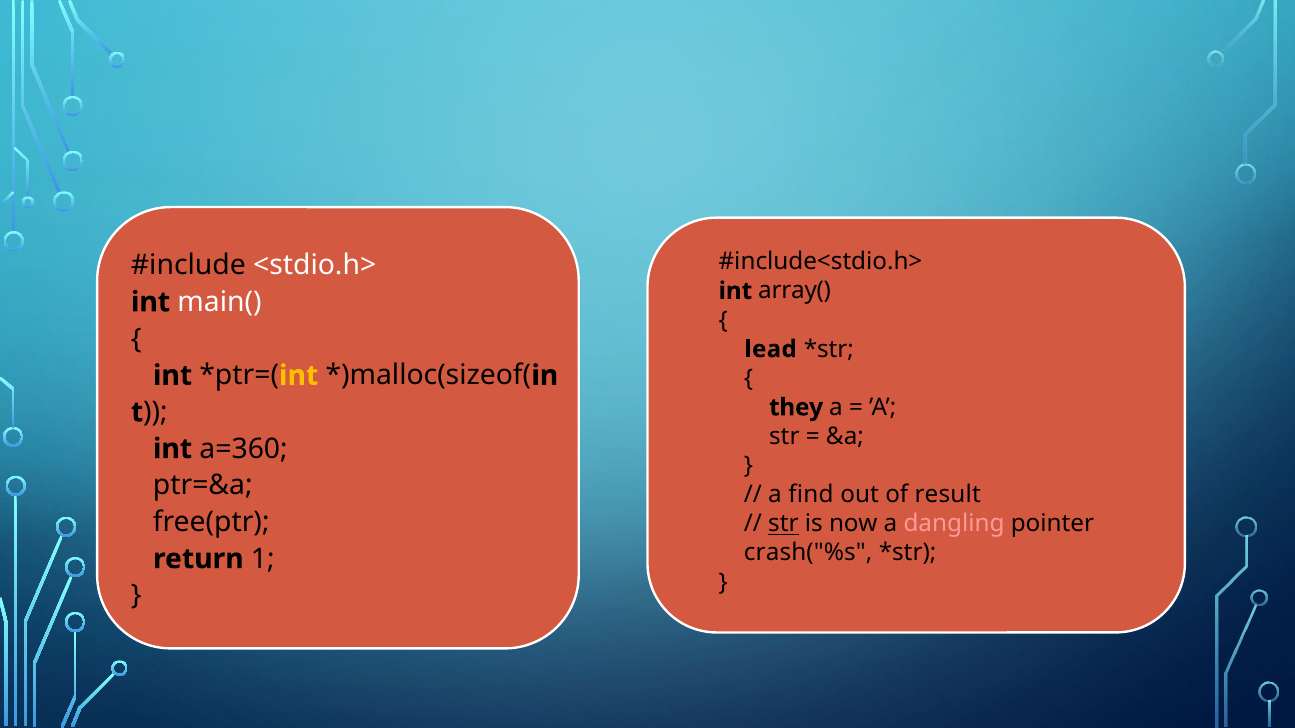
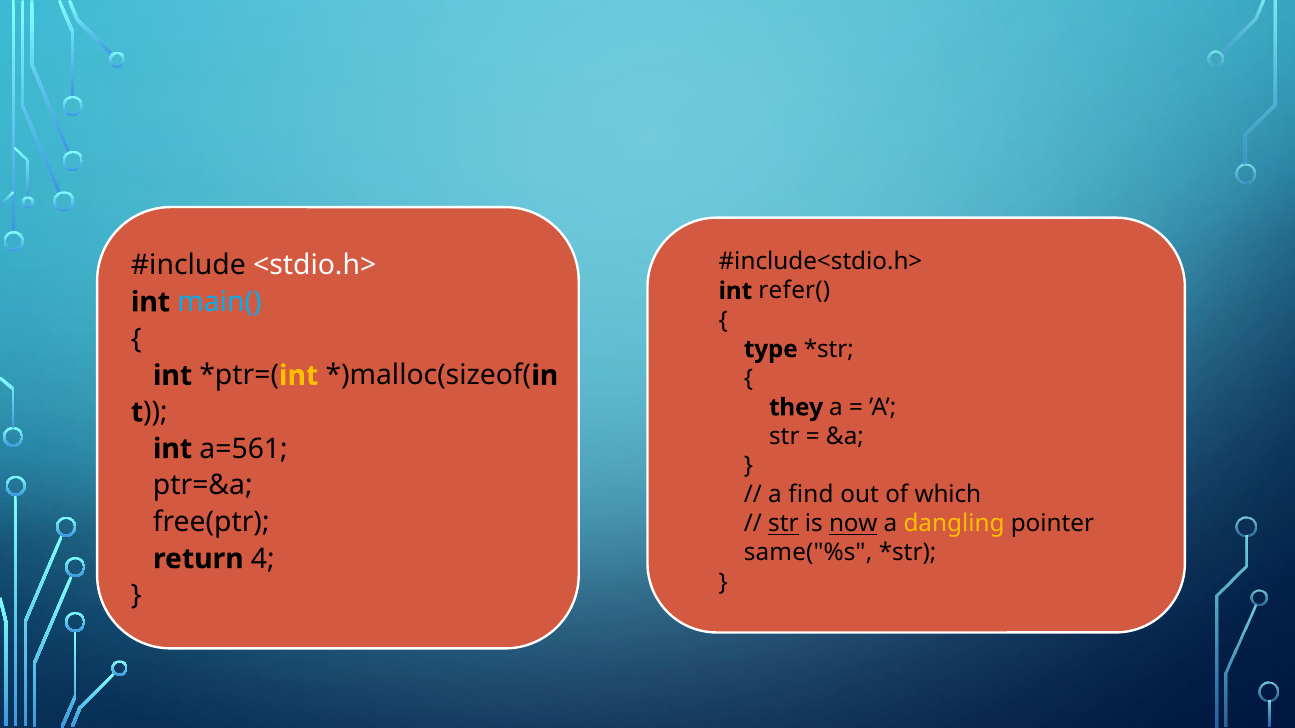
array(: array( -> refer( (794, 291)
main( colour: white -> light blue (220, 302)
lead: lead -> type (771, 349)
a=360: a=360 -> a=561 (244, 449)
result: result -> which (948, 495)
now underline: none -> present (853, 524)
dangling colour: pink -> yellow (954, 524)
crash("%s: crash("%s -> same("%s (808, 553)
1: 1 -> 4 (263, 559)
